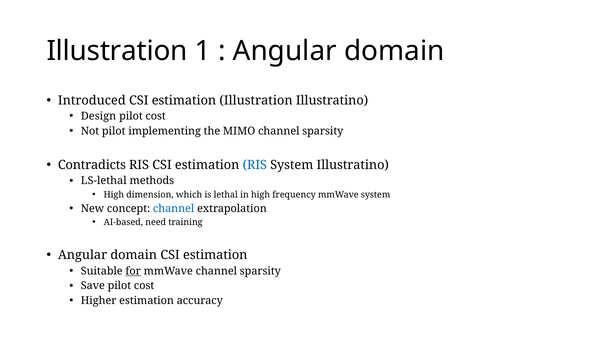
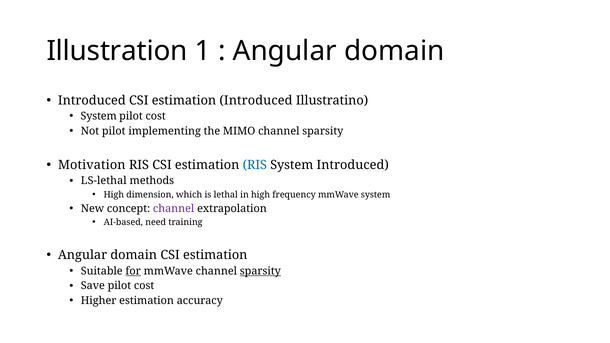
estimation Illustration: Illustration -> Introduced (256, 100)
Design: Design -> System (99, 116)
Contradicts: Contradicts -> Motivation (92, 165)
System Illustratino: Illustratino -> Introduced (353, 165)
channel colour: blue -> purple (174, 209)
sparsity underline: none -> present (260, 271)
